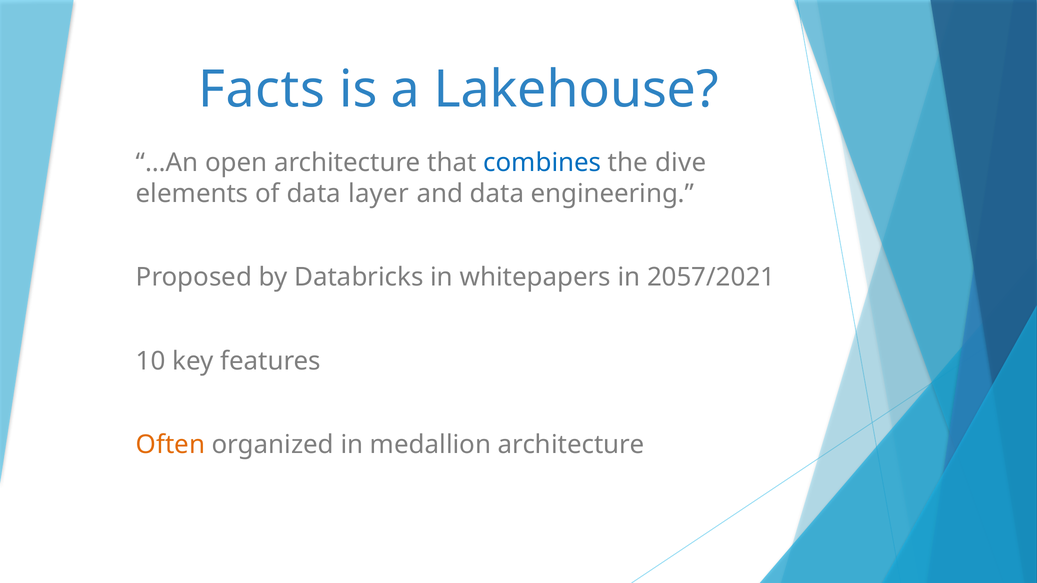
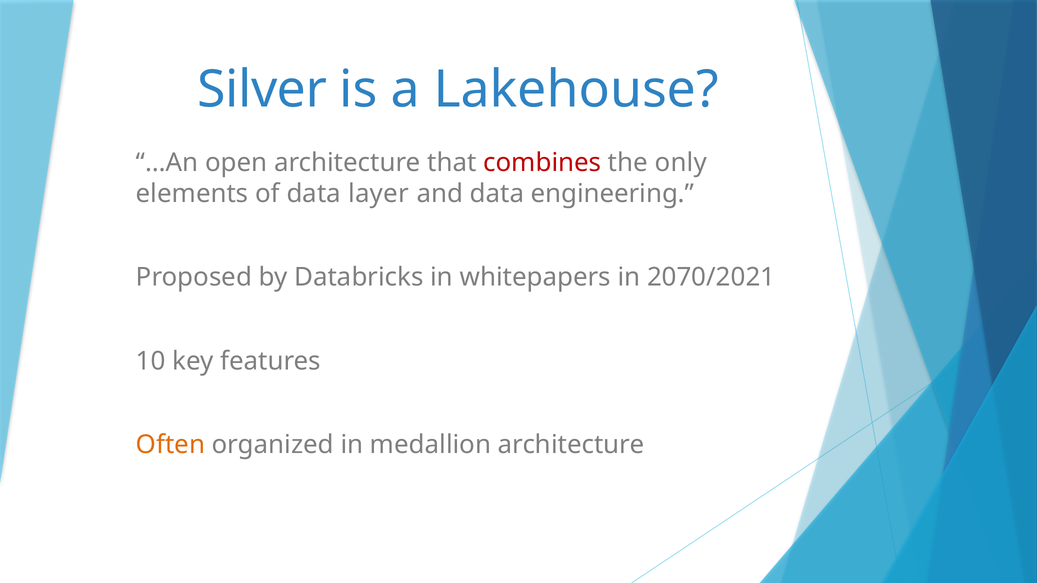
Facts: Facts -> Silver (262, 90)
combines colour: blue -> red (542, 163)
dive: dive -> only (681, 163)
2057/2021: 2057/2021 -> 2070/2021 (711, 277)
